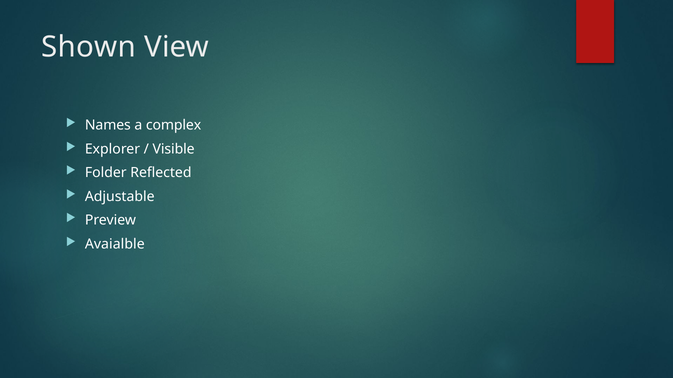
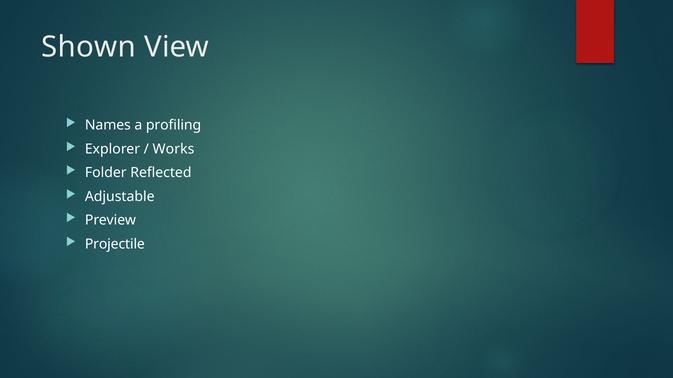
complex: complex -> profiling (174, 125)
Visible: Visible -> Works (174, 149)
Avaialble: Avaialble -> Projectile (115, 244)
